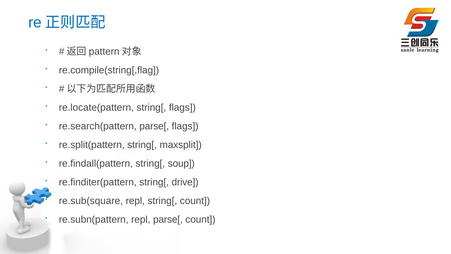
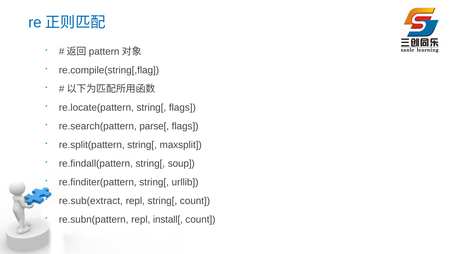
drive: drive -> urllib (185, 182)
re.sub(square: re.sub(square -> re.sub(extract (91, 201)
repl parse[: parse[ -> install[ (168, 219)
